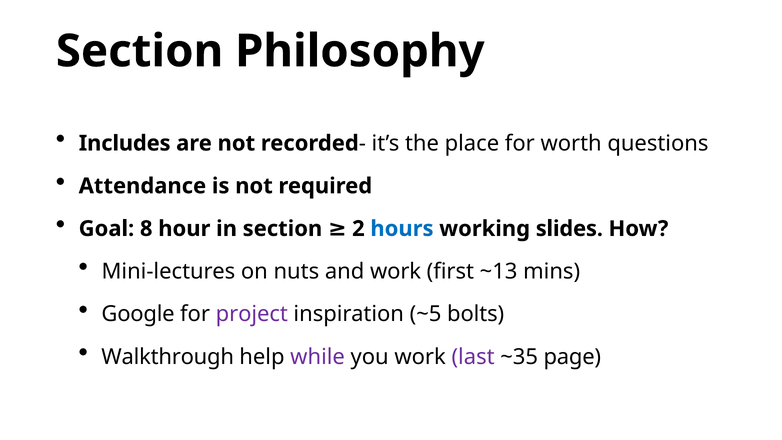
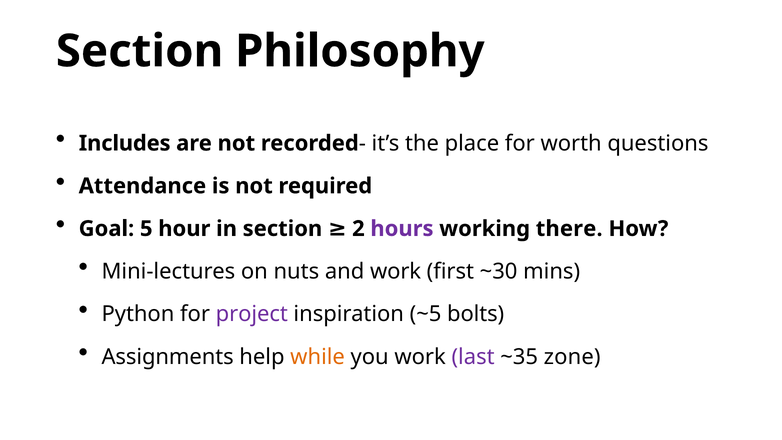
8: 8 -> 5 (146, 229)
hours colour: blue -> purple (402, 229)
slides: slides -> there (569, 229)
~13: ~13 -> ~30 (499, 271)
Google: Google -> Python (138, 314)
Walkthrough: Walkthrough -> Assignments (168, 357)
while colour: purple -> orange (318, 357)
page: page -> zone (572, 357)
